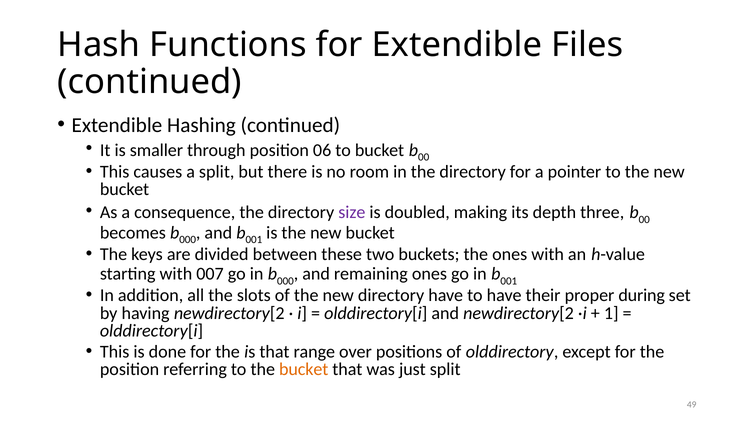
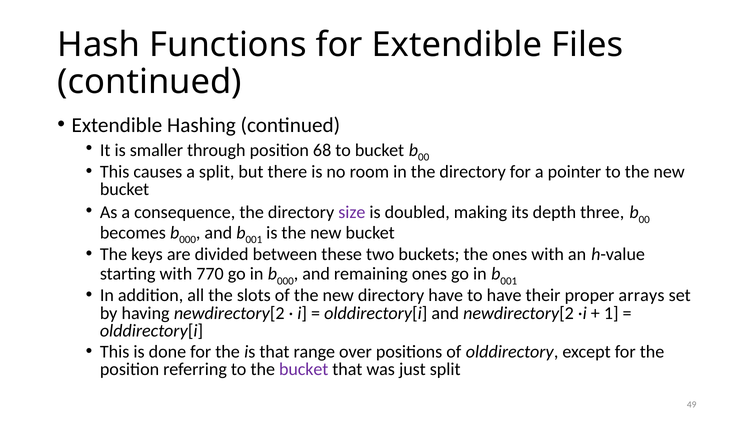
06: 06 -> 68 (322, 150)
007: 007 -> 770 (210, 274)
during: during -> arrays (641, 296)
bucket colour: orange -> purple (304, 369)
